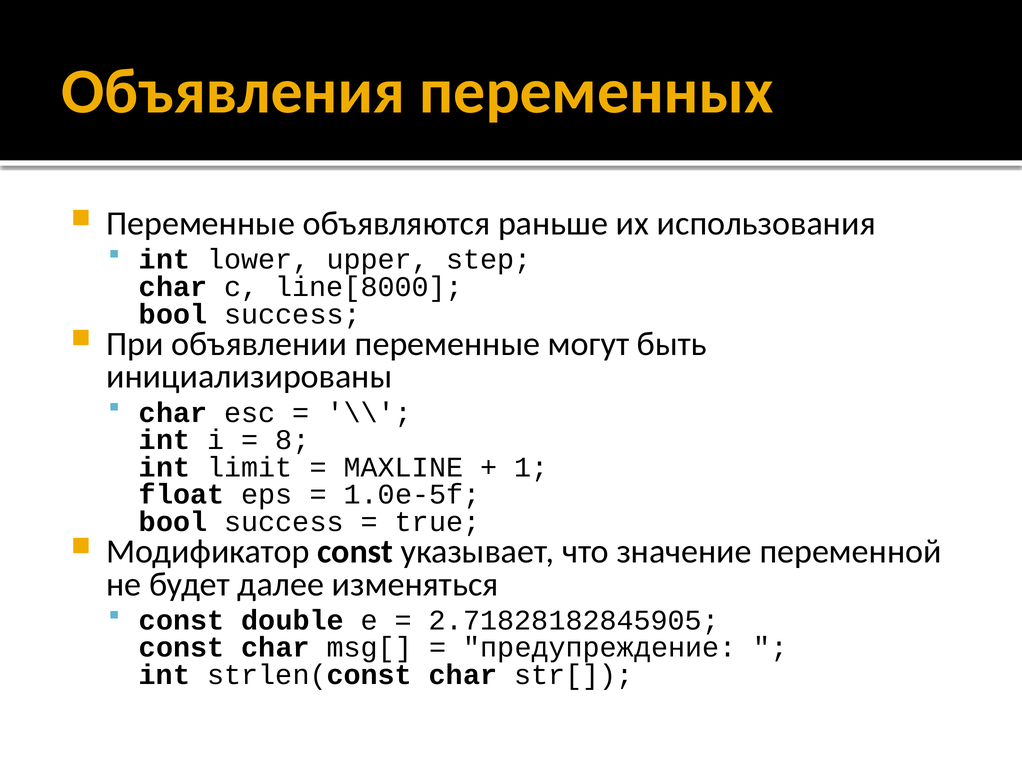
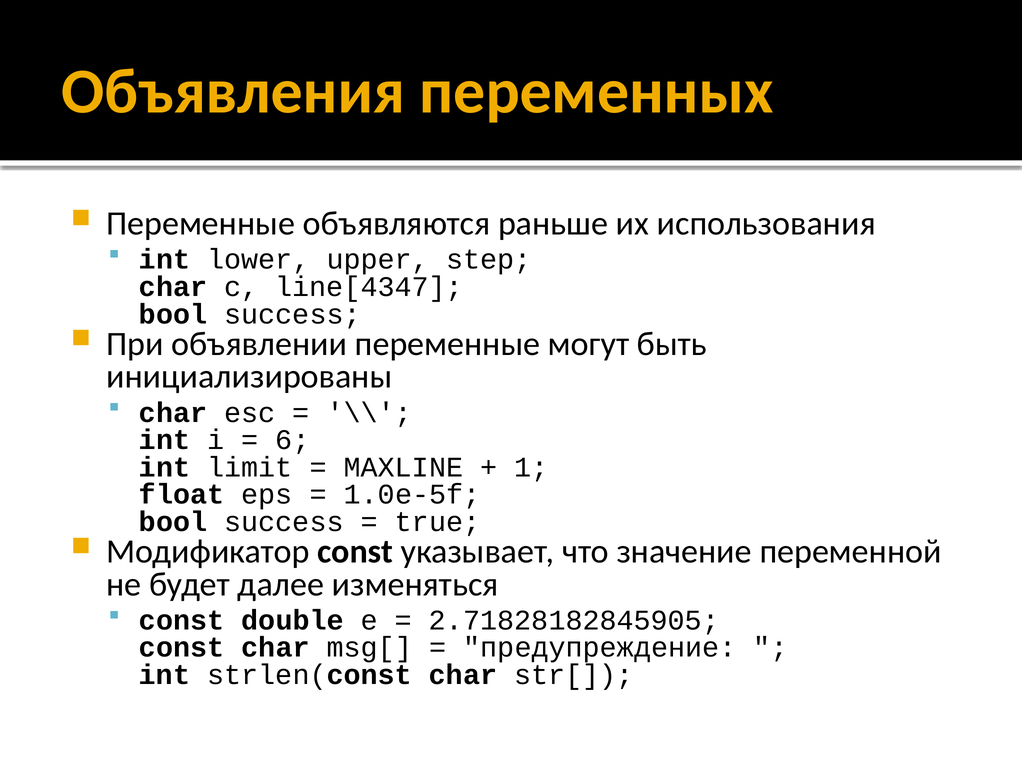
line[8000: line[8000 -> line[4347 (369, 287)
8: 8 -> 6 (293, 440)
